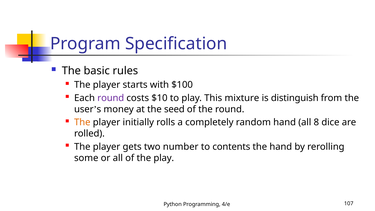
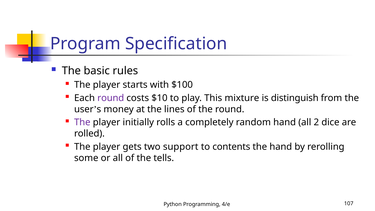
seed: seed -> lines (174, 109)
The colour: orange -> purple (82, 122)
8: 8 -> 2 (316, 122)
number: number -> support (181, 147)
the play: play -> tells (164, 158)
